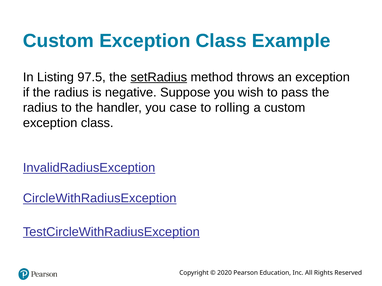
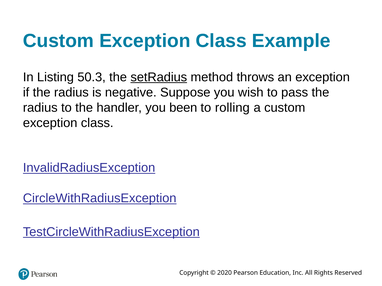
97.5: 97.5 -> 50.3 (92, 77)
case: case -> been (183, 108)
